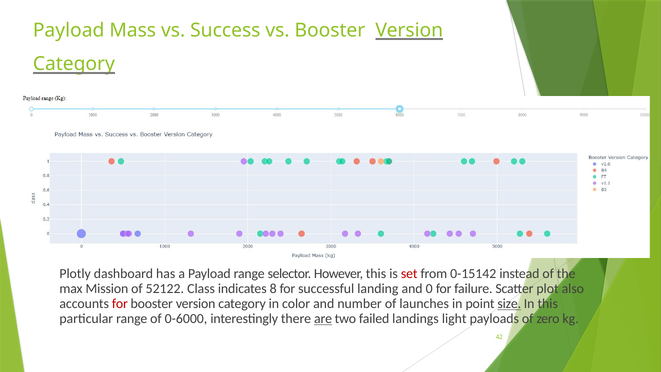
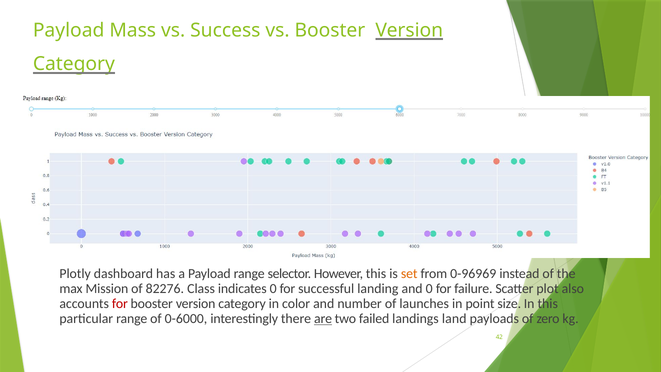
set colour: red -> orange (409, 274)
0-15142: 0-15142 -> 0-96969 (473, 274)
52122: 52122 -> 82276 (165, 289)
indicates 8: 8 -> 0 (273, 289)
size underline: present -> none (509, 304)
light: light -> land (454, 319)
